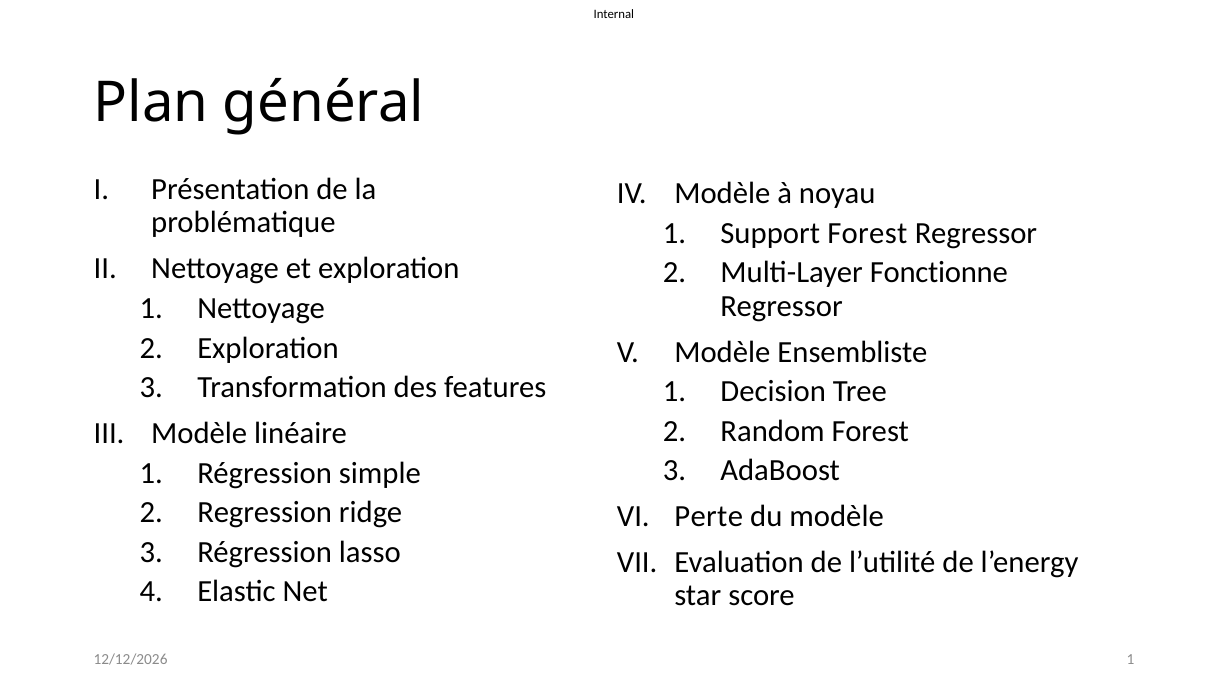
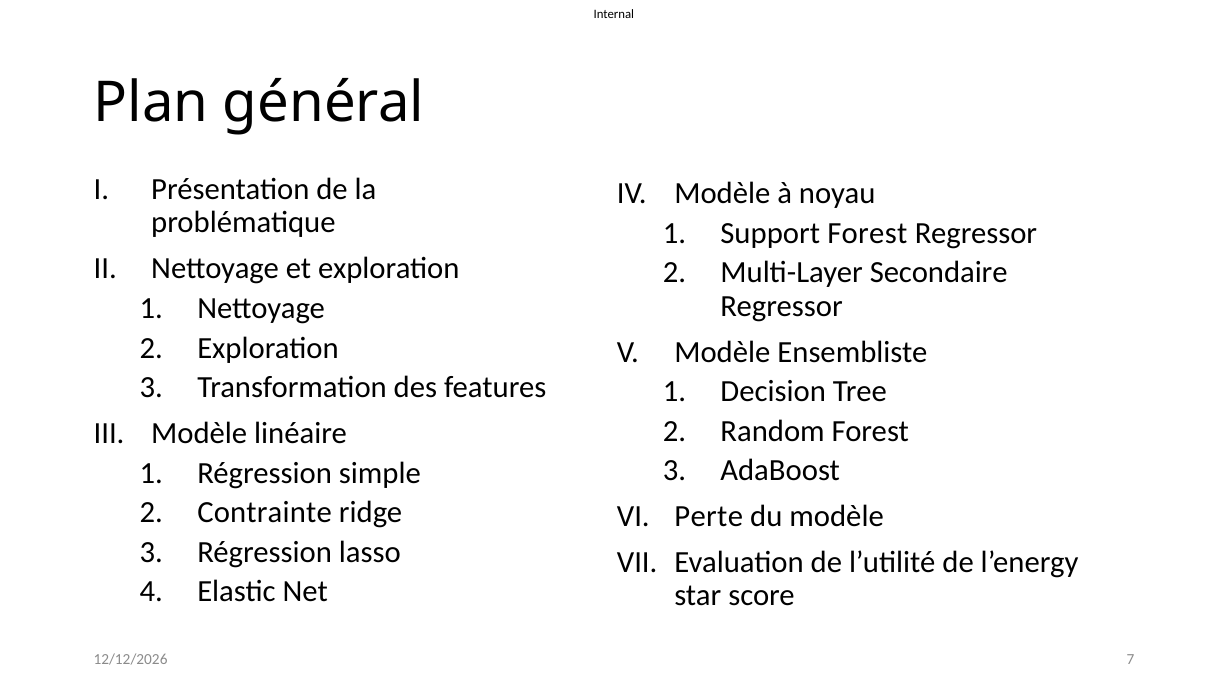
Fonctionne: Fonctionne -> Secondaire (939, 273)
Regression: Regression -> Contrainte (265, 512)
1: 1 -> 7 (1131, 660)
